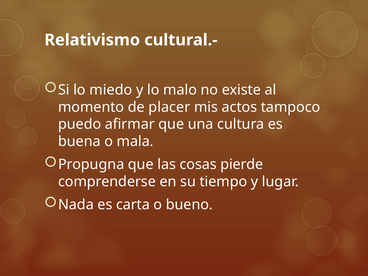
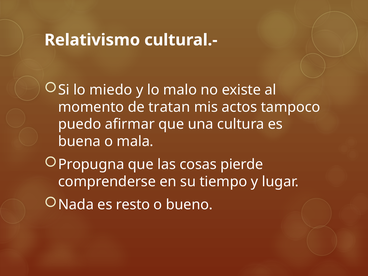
placer: placer -> tratan (169, 107)
carta: carta -> resto (133, 205)
